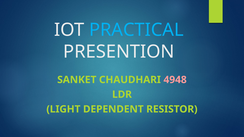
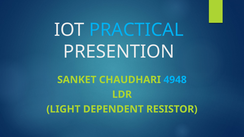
4948 colour: pink -> light blue (175, 80)
